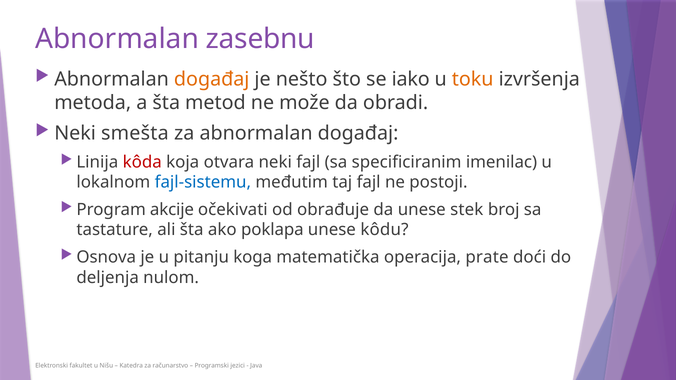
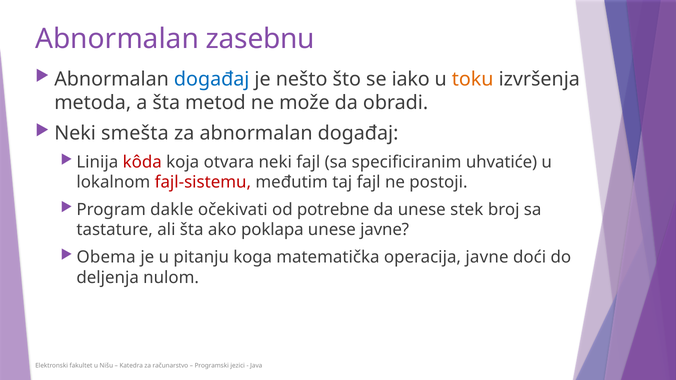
događaj colour: orange -> blue (212, 79)
imenilac: imenilac -> uhvatiće (502, 162)
fajl-sistemu colour: blue -> red (203, 182)
akcije: akcije -> dakle (172, 210)
obrađuje: obrađuje -> potrebne (333, 210)
unese kôdu: kôdu -> javne (385, 230)
Osnova: Osnova -> Obema (106, 257)
operacija prate: prate -> javne (487, 257)
